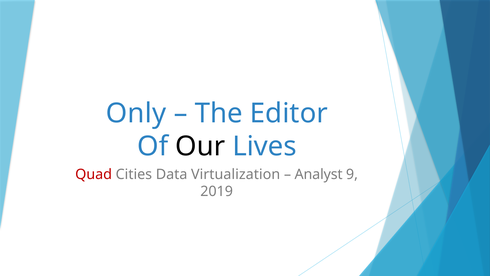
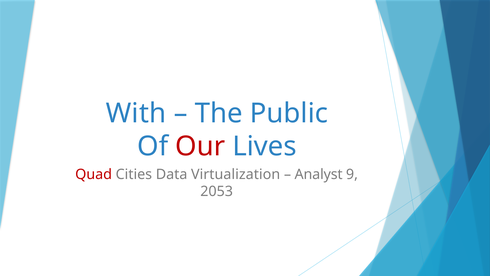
Only: Only -> With (136, 113)
Editor: Editor -> Public (289, 113)
Our colour: black -> red (200, 146)
2019: 2019 -> 2053 (217, 191)
